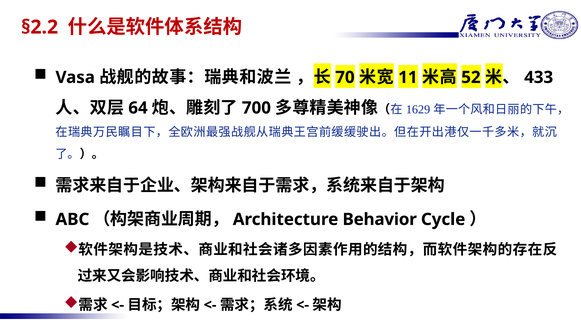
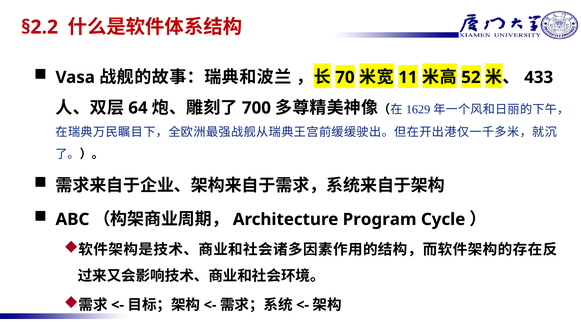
Behavior: Behavior -> Program (380, 219)
